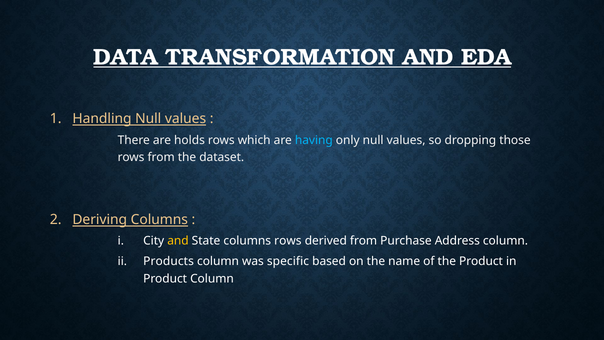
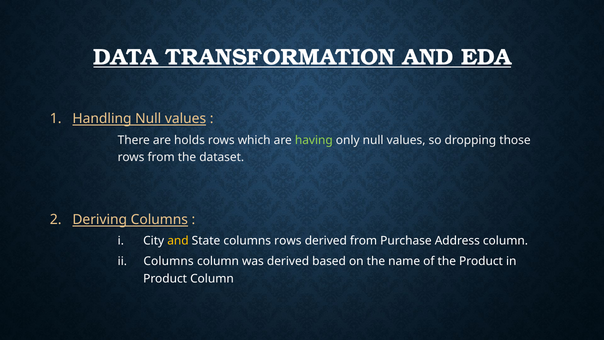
having colour: light blue -> light green (314, 140)
Products: Products -> Columns (169, 261)
was specific: specific -> derived (288, 261)
